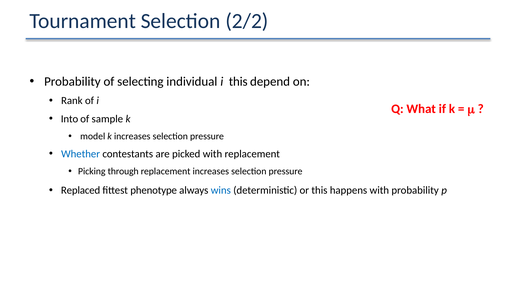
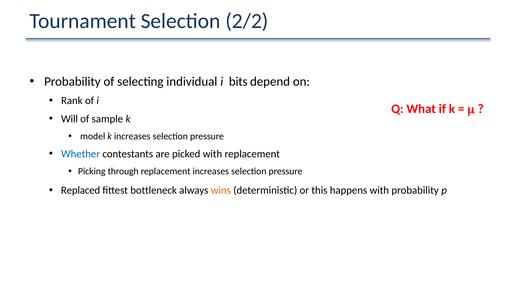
i this: this -> bits (238, 81)
Into: Into -> Will (70, 119)
phenotype: phenotype -> bottleneck (154, 190)
wins colour: blue -> orange (221, 190)
